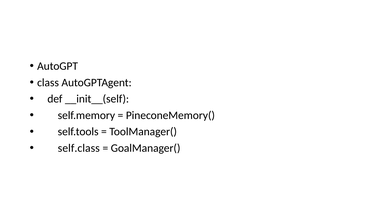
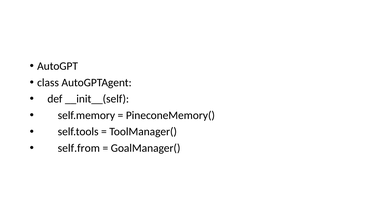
self.class: self.class -> self.from (79, 148)
